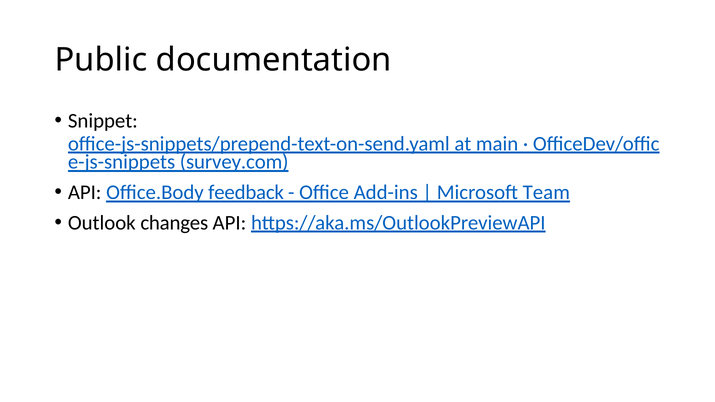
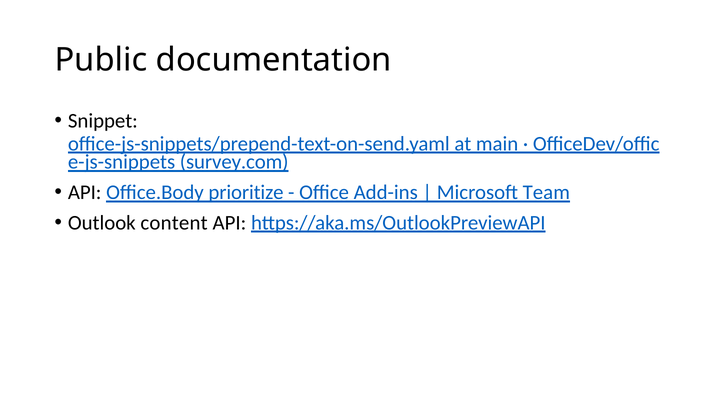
feedback: feedback -> prioritize (246, 192)
changes: changes -> content (174, 223)
